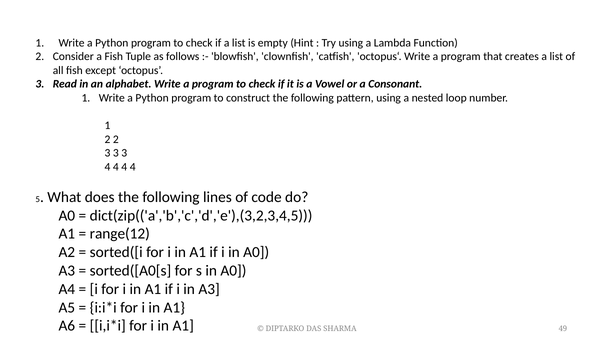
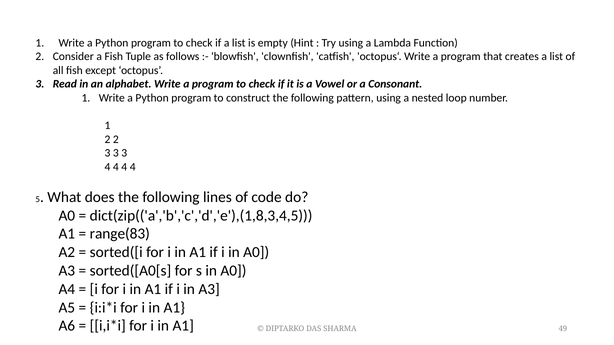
dict(zip(('a','b','c','d','e'),(3,2,3,4,5: dict(zip(('a','b','c','d','e'),(3,2,3,4,5 -> dict(zip(('a','b','c','d','e'),(1,8,3,4,5 (201, 216)
range(12: range(12 -> range(83 (120, 234)
